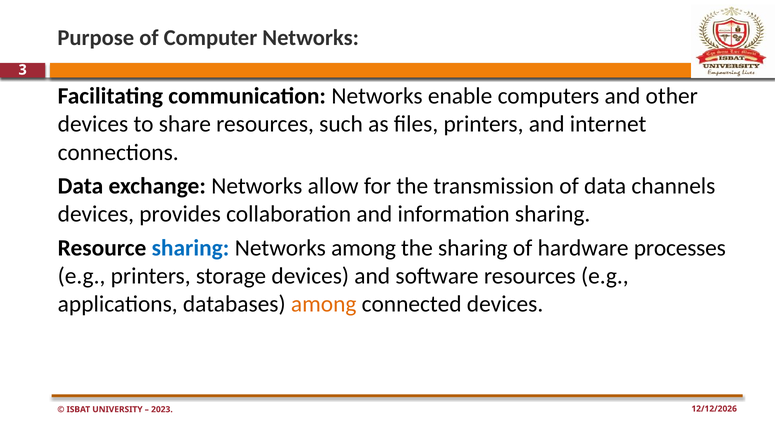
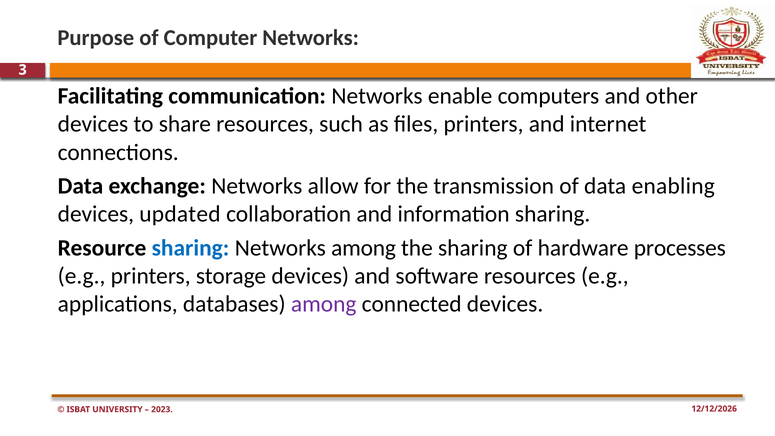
channels: channels -> enabling (673, 186)
provides: provides -> updated (180, 214)
among colour: orange -> purple (324, 304)
